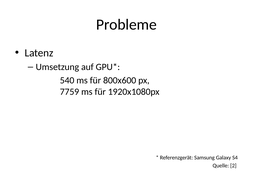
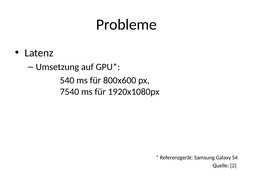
7759: 7759 -> 7540 (69, 92)
